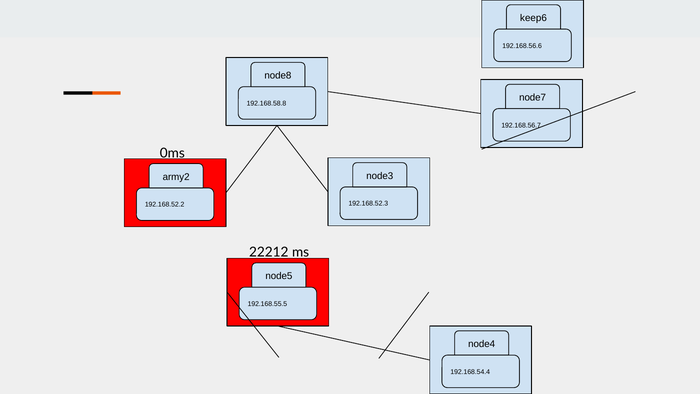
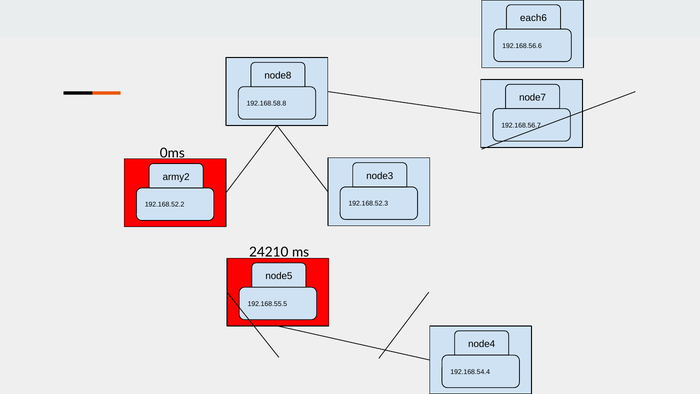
keep6: keep6 -> each6 (533, 18)
22212: 22212 -> 24210 (269, 252)
